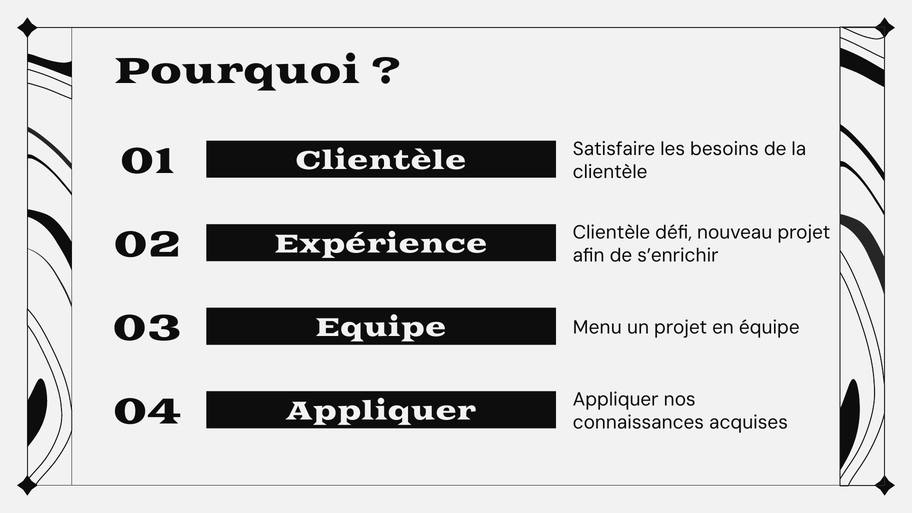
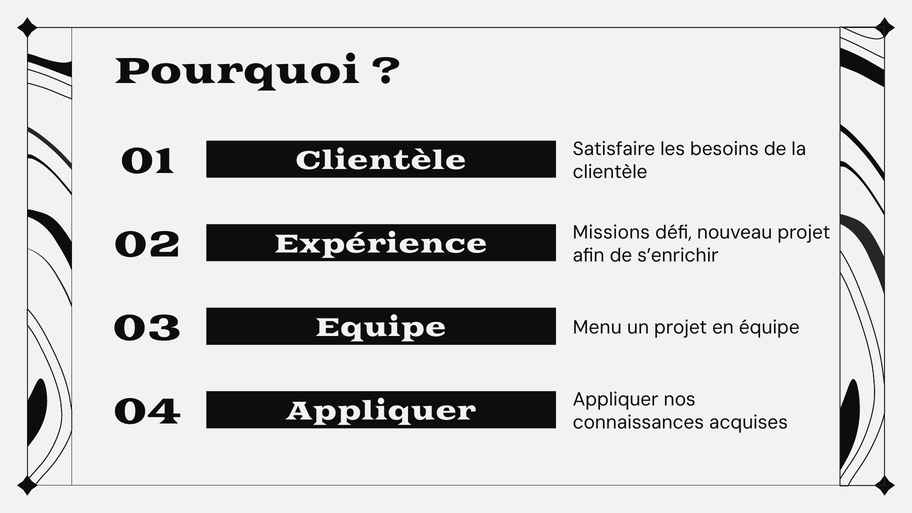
Clientèle: Clientèle -> Missions (611, 233)
